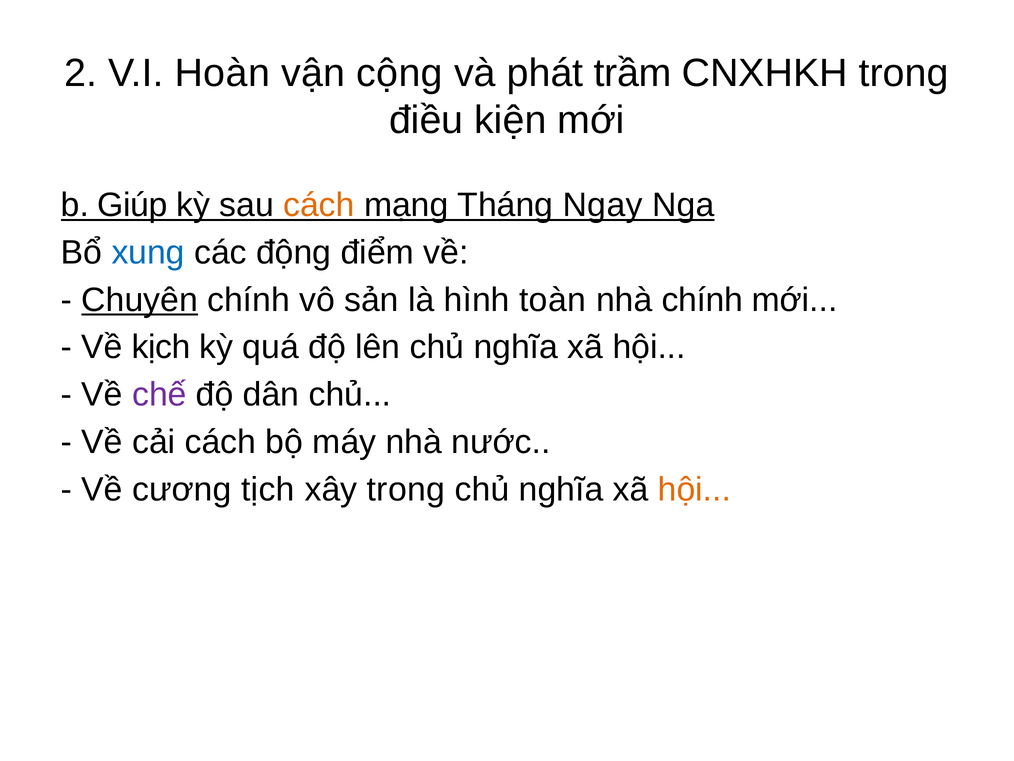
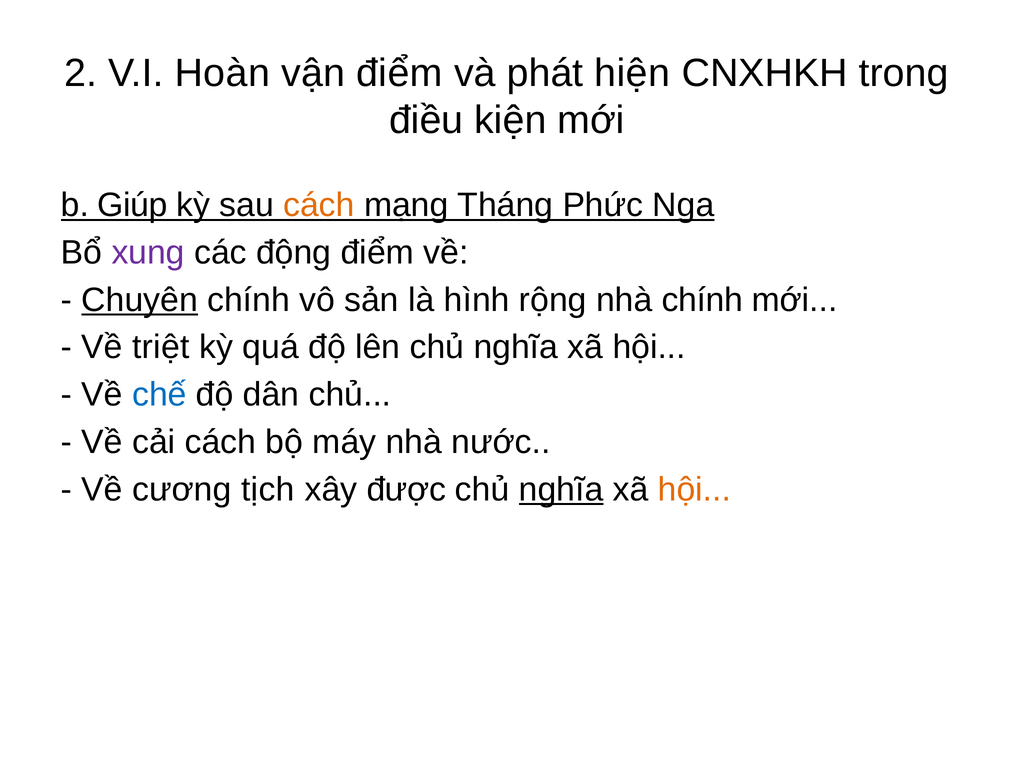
vận cộng: cộng -> điểm (399, 73)
trầm: trầm -> hiện (632, 73)
Ngay: Ngay -> Phức (603, 205)
xung colour: blue -> purple (148, 252)
toàn: toàn -> rộng (553, 300)
kịch: kịch -> triệt (161, 347)
chế colour: purple -> blue (159, 394)
xây trong: trong -> được (406, 489)
nghĩa underline: none -> present (561, 489)
